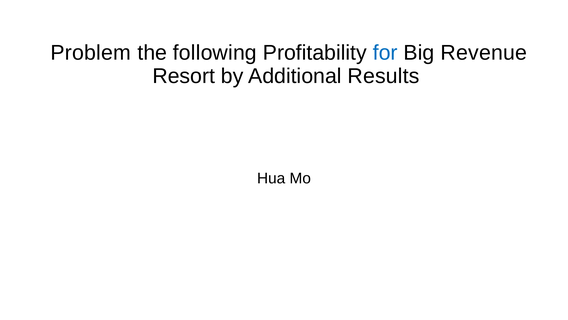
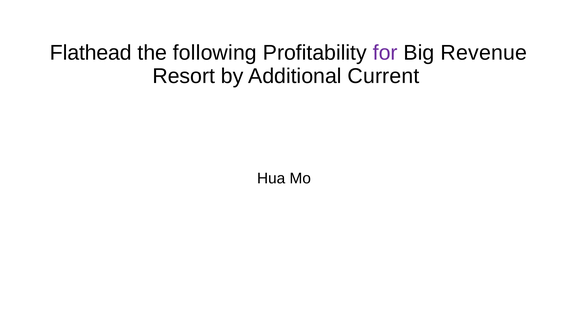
Problem: Problem -> Flathead (91, 53)
for colour: blue -> purple (385, 53)
Results: Results -> Current (383, 76)
